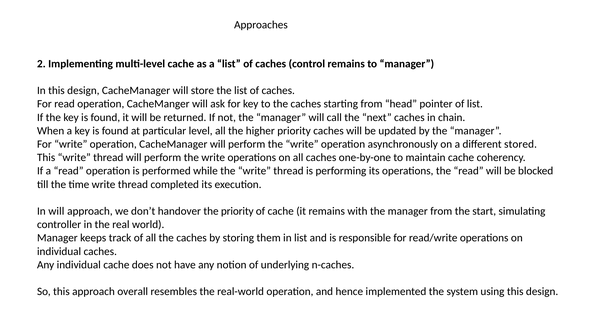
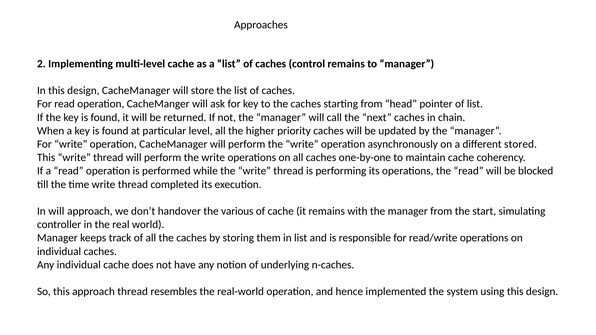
the priority: priority -> various (237, 211)
approach overall: overall -> thread (133, 292)
